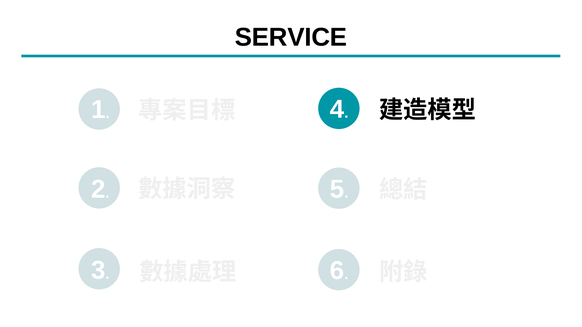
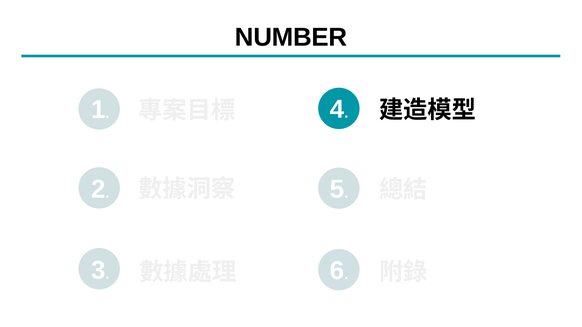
SERVICE: SERVICE -> NUMBER (291, 37)
